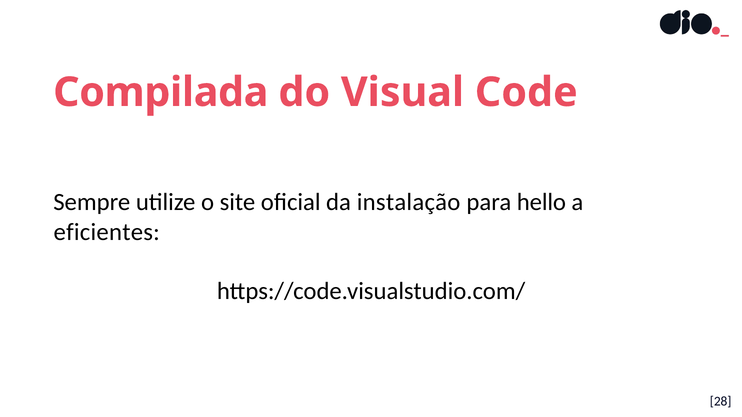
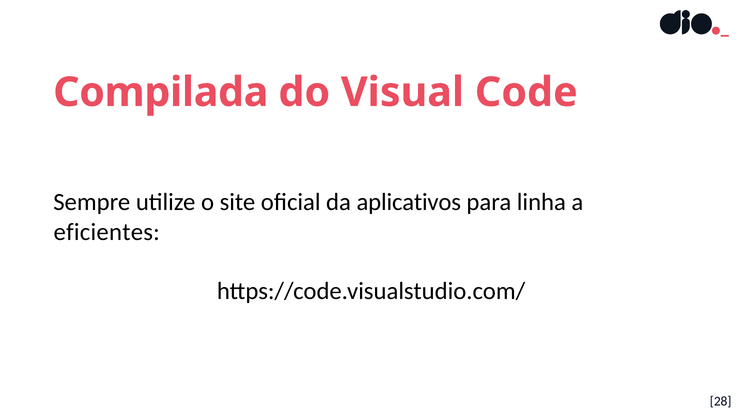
instalação: instalação -> aplicativos (409, 202)
hello: hello -> linha (541, 202)
